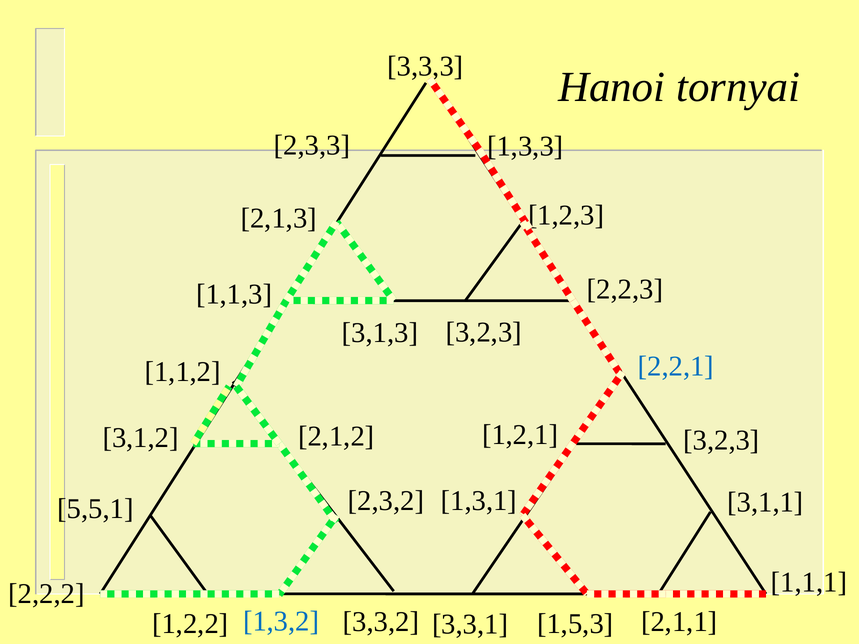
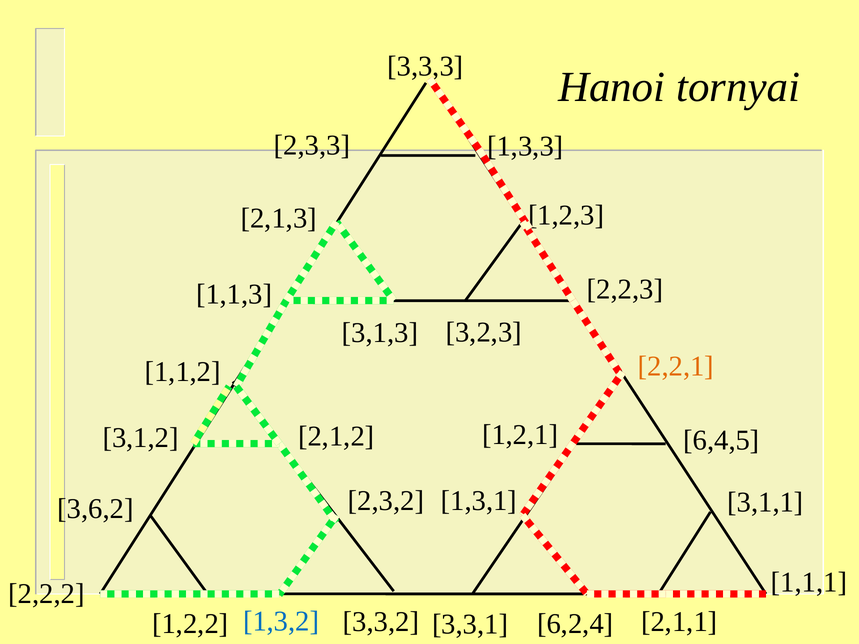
2,2,1 colour: blue -> orange (676, 367)
3,2,3: 3,2,3 -> 6,4,5 (721, 440)
5,5,1: 5,5,1 -> 3,6,2 (95, 509)
1,5,3: 1,5,3 -> 6,2,4 (575, 624)
